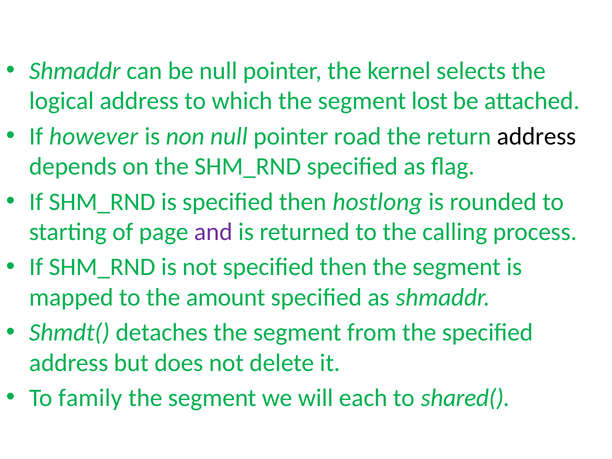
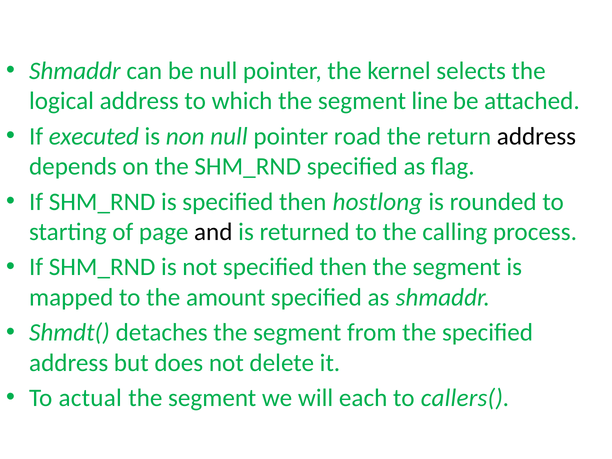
lost: lost -> line (430, 101)
however: however -> executed (94, 136)
and colour: purple -> black (213, 232)
family: family -> actual (90, 398)
shared(: shared( -> callers( (465, 398)
